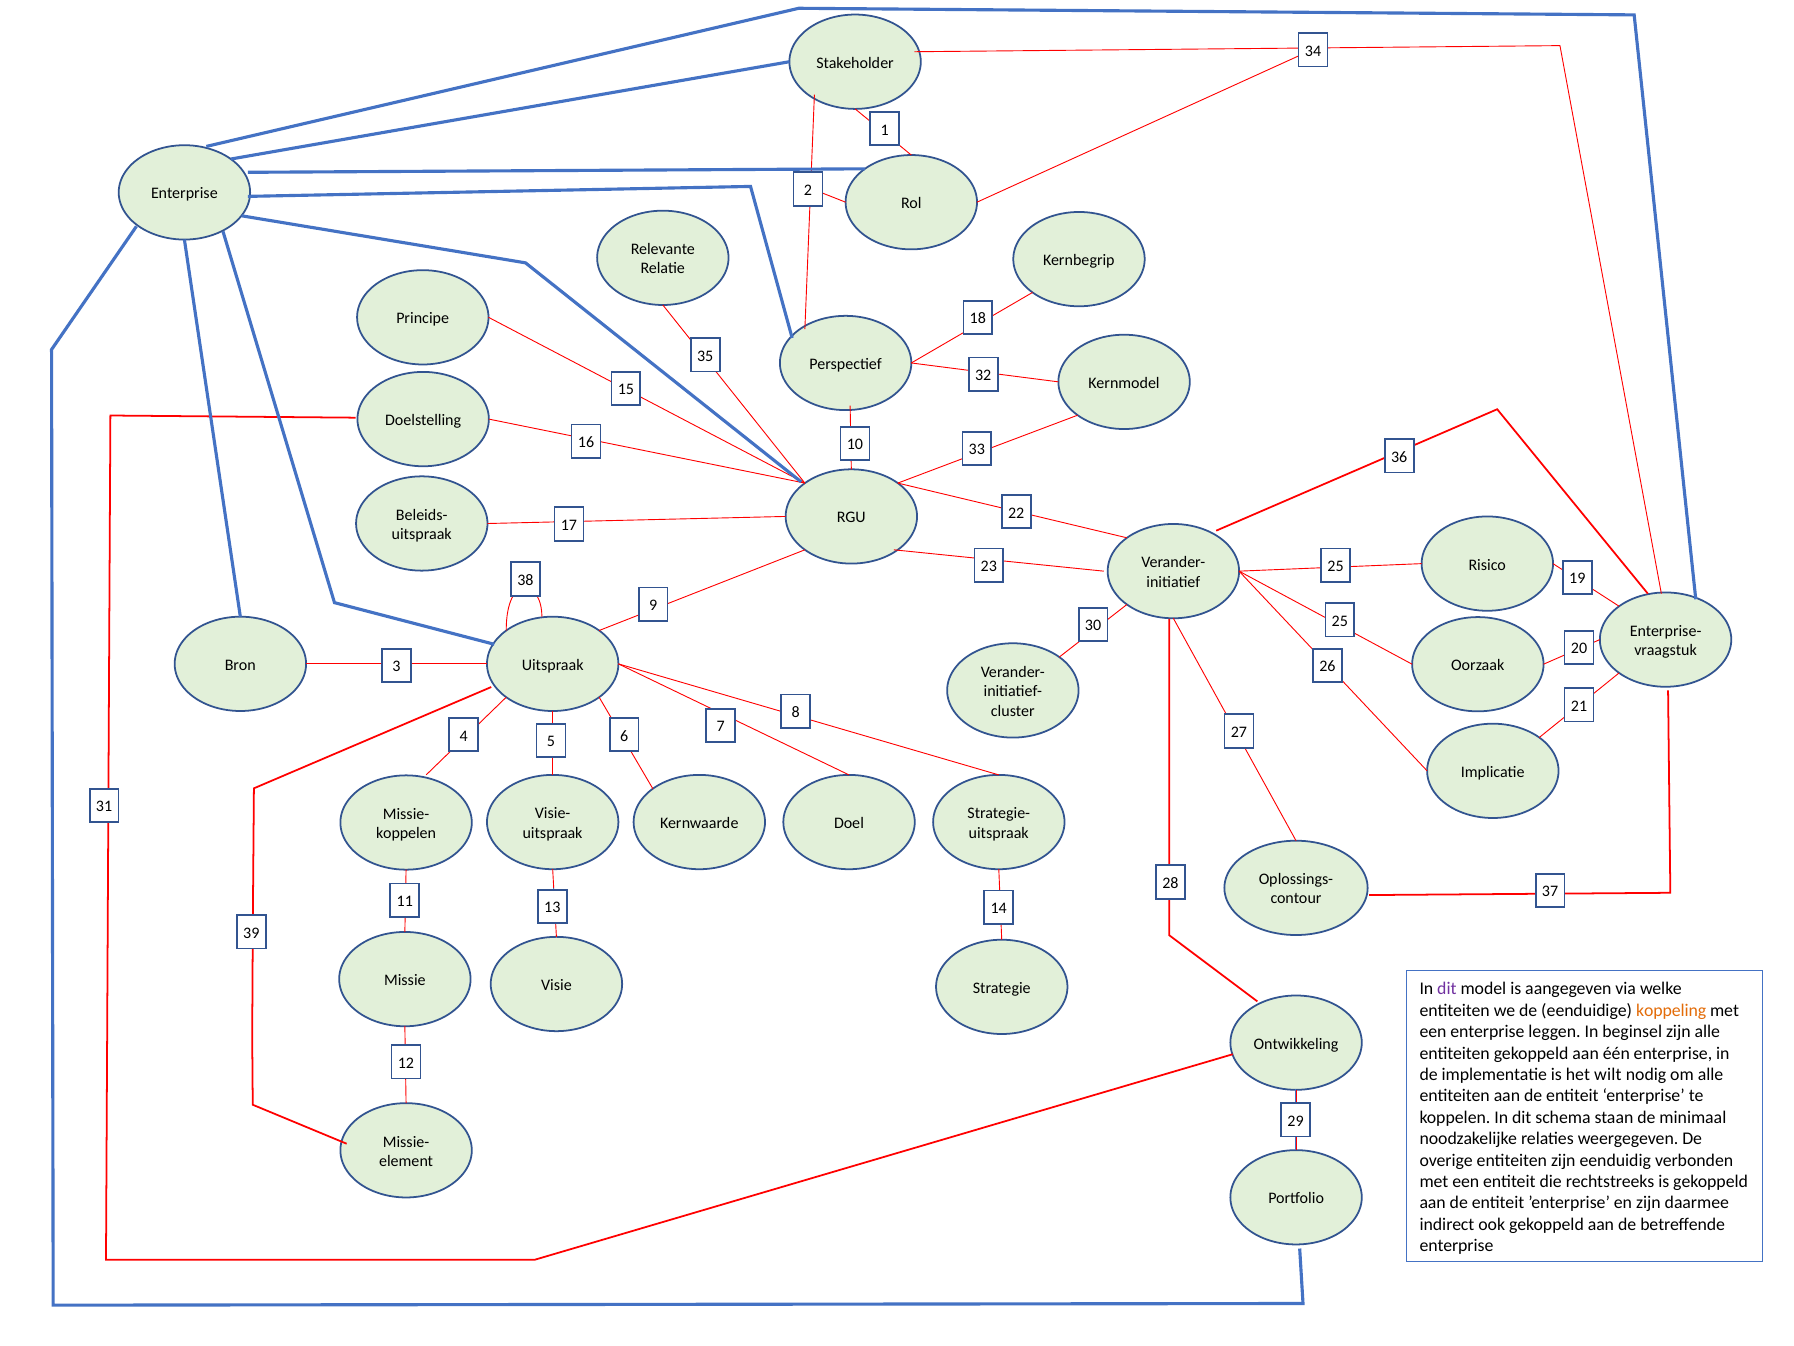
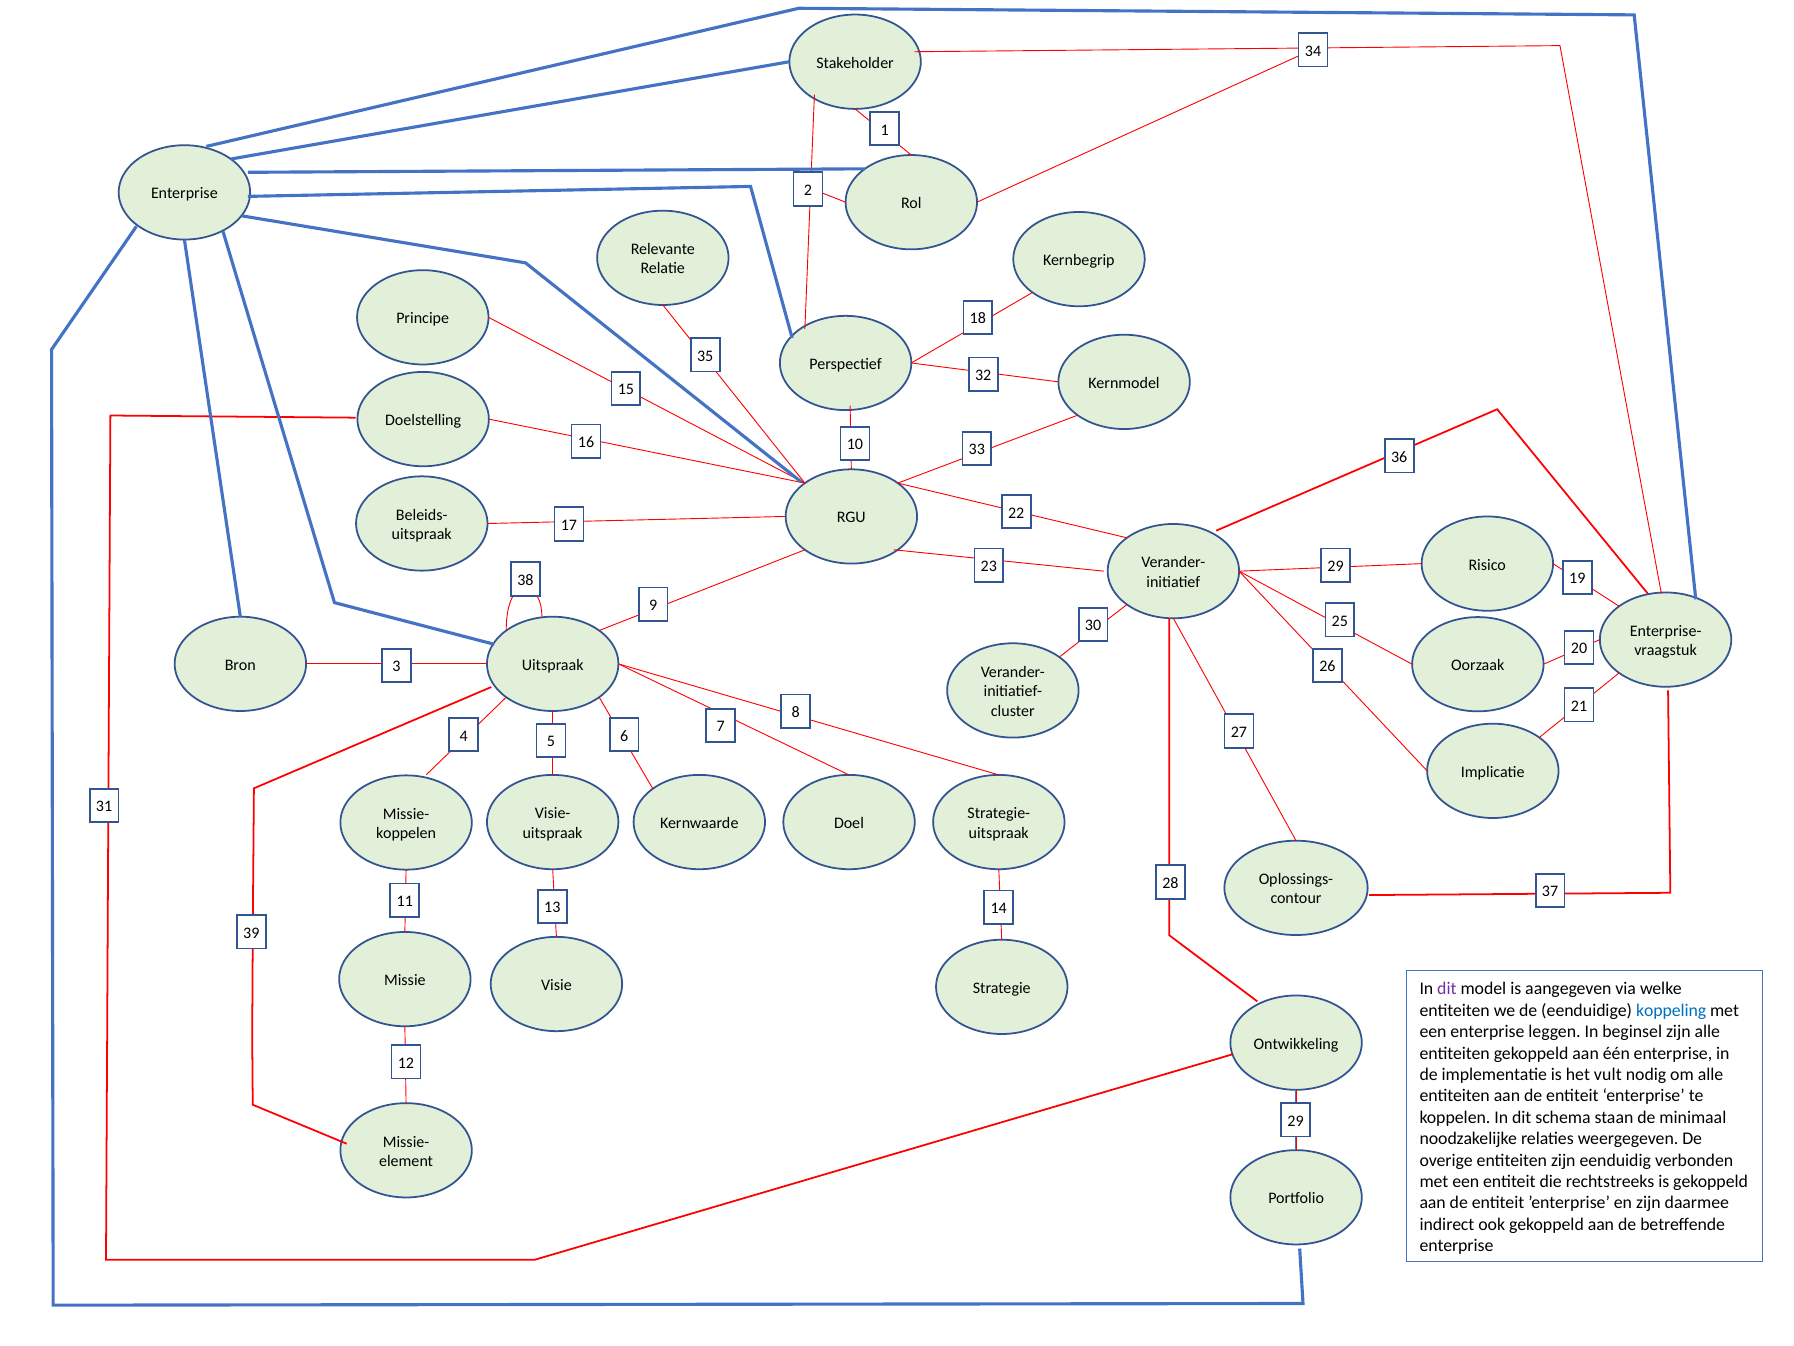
23 25: 25 -> 29 (1336, 566)
koppeling colour: orange -> blue (1671, 1010)
wilt: wilt -> vult (1608, 1074)
